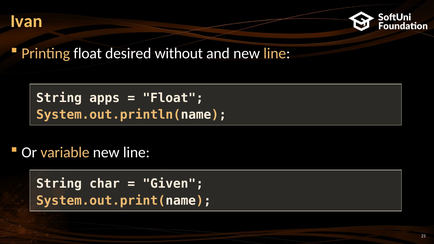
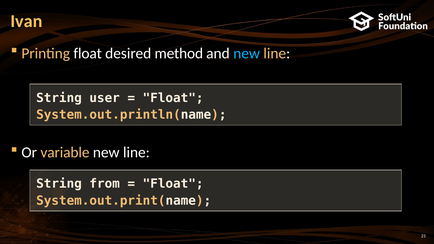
without: without -> method (179, 53)
new colour: white -> light blue (247, 53)
apps: apps -> user (105, 98)
char: char -> from (105, 184)
Given: Given -> Float (173, 184)
